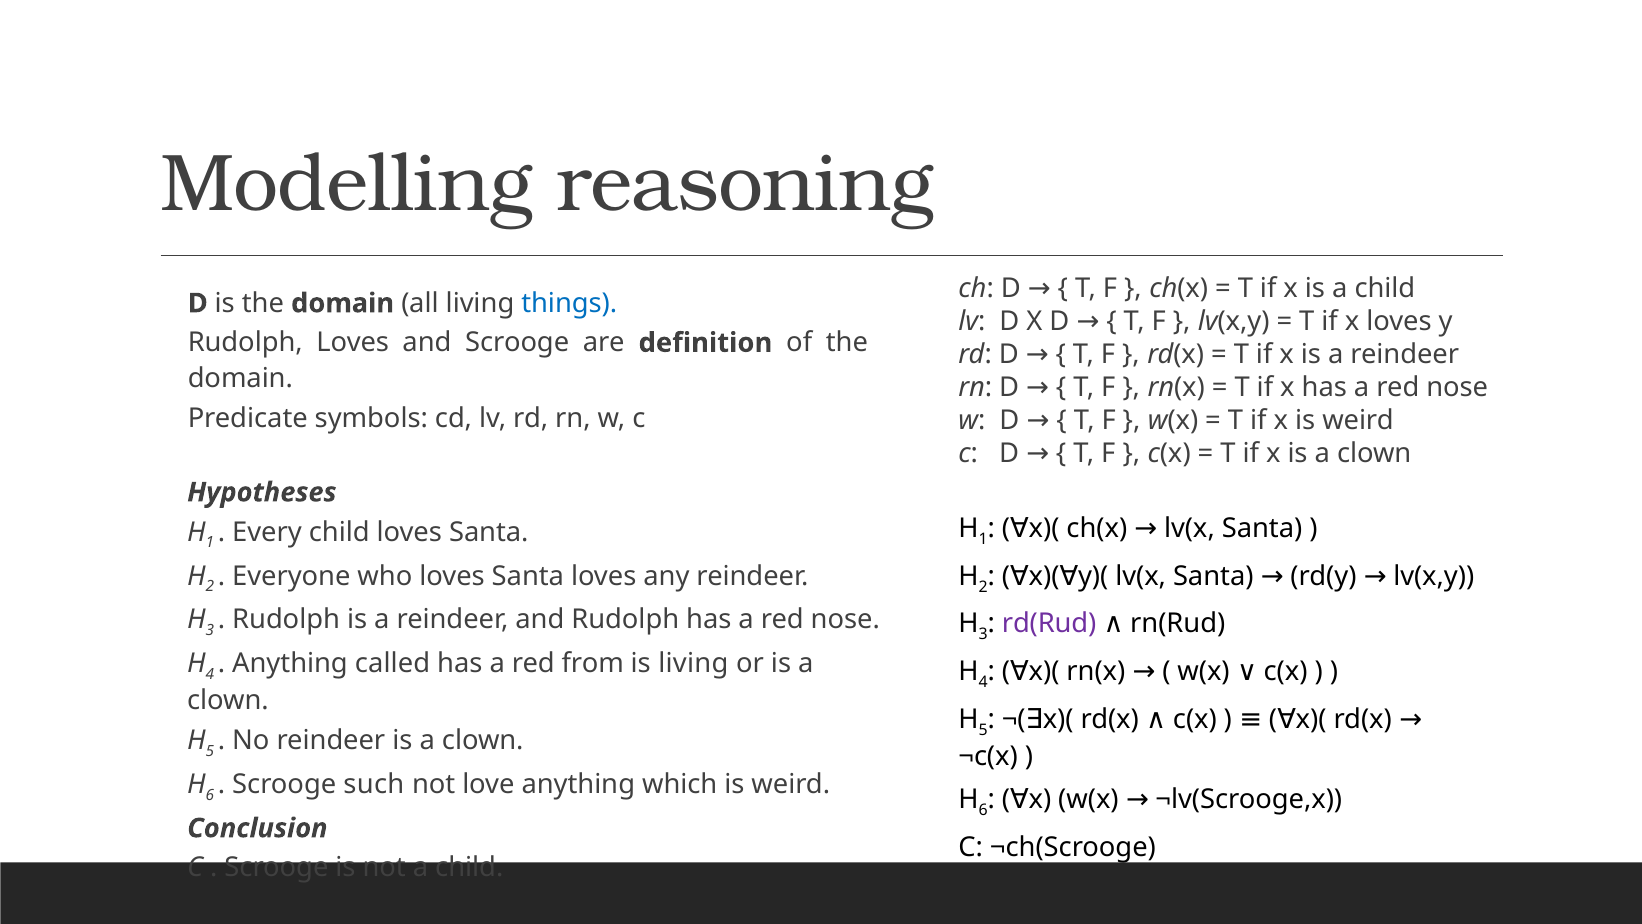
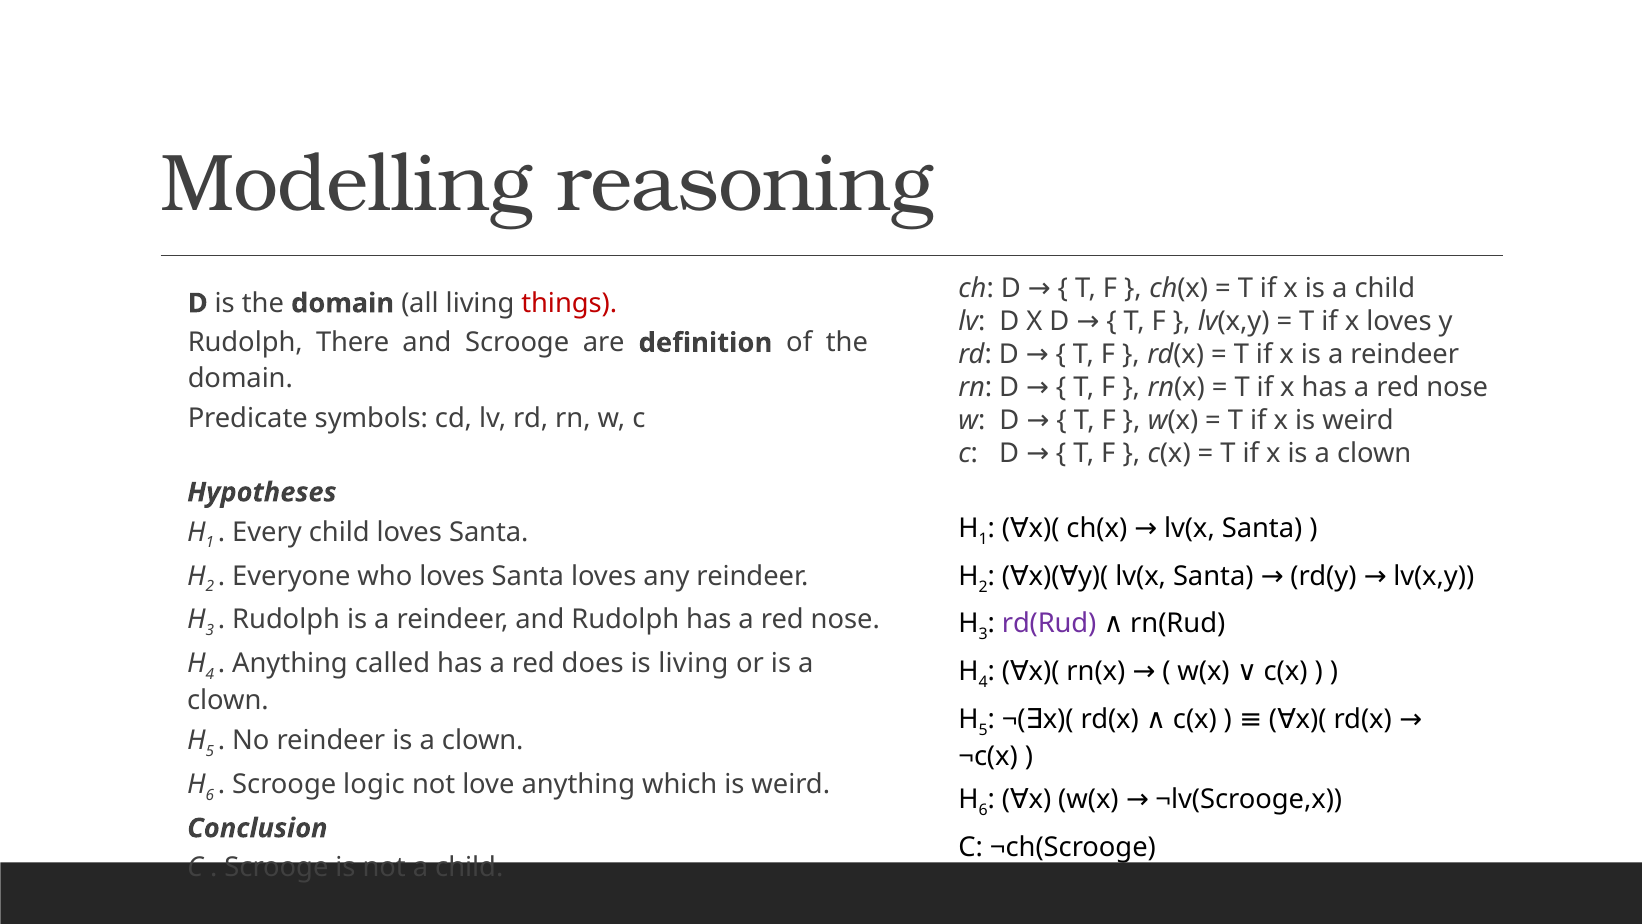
things colour: blue -> red (569, 303)
Rudolph Loves: Loves -> There (353, 343)
from: from -> does (593, 663)
such: such -> logic (374, 784)
